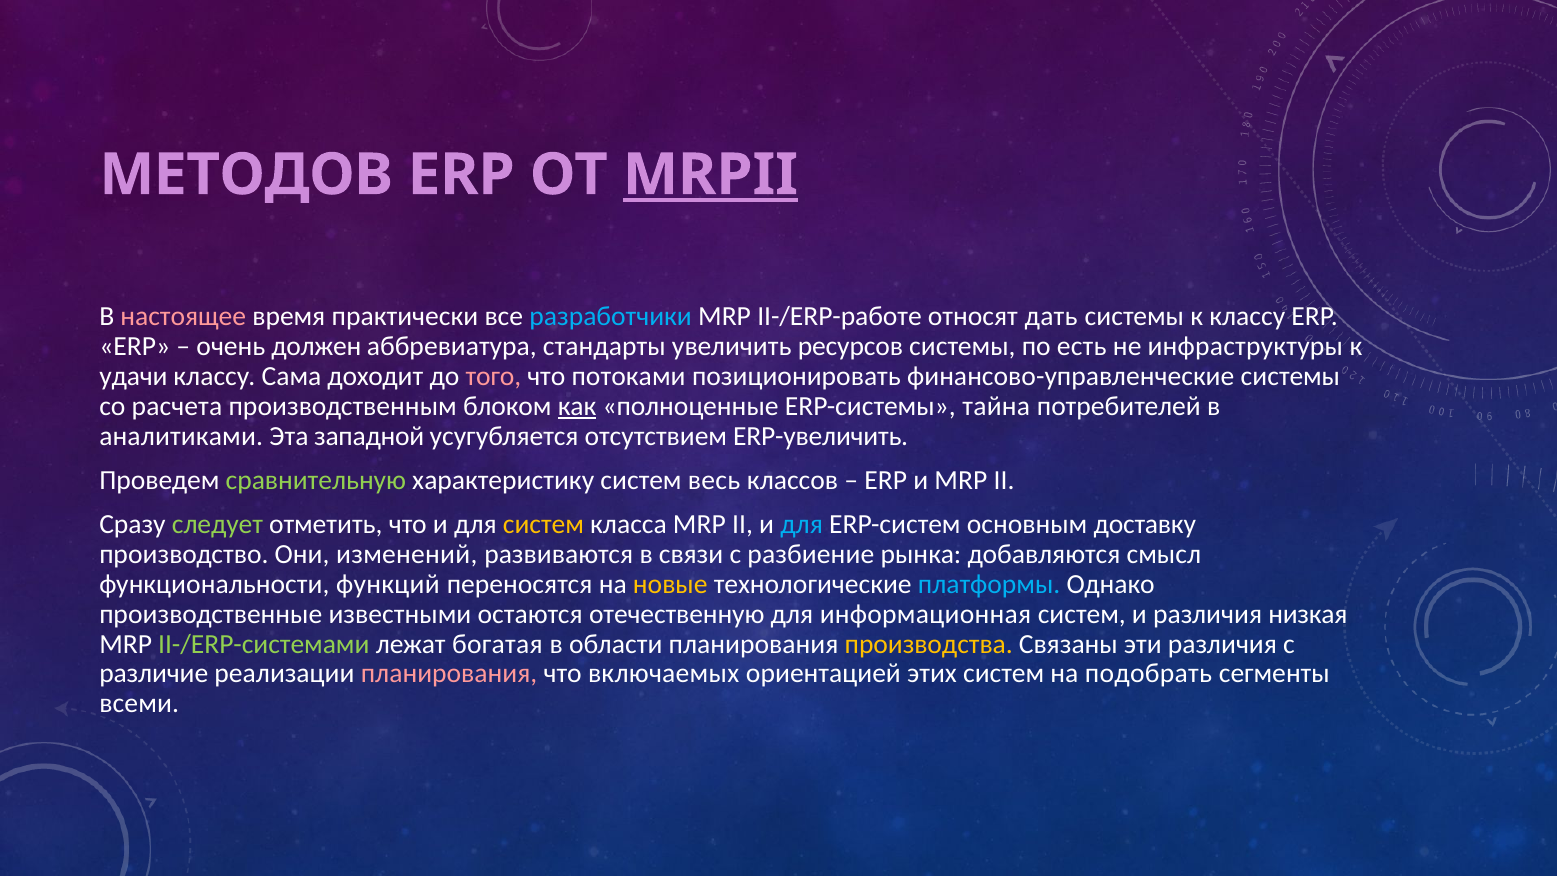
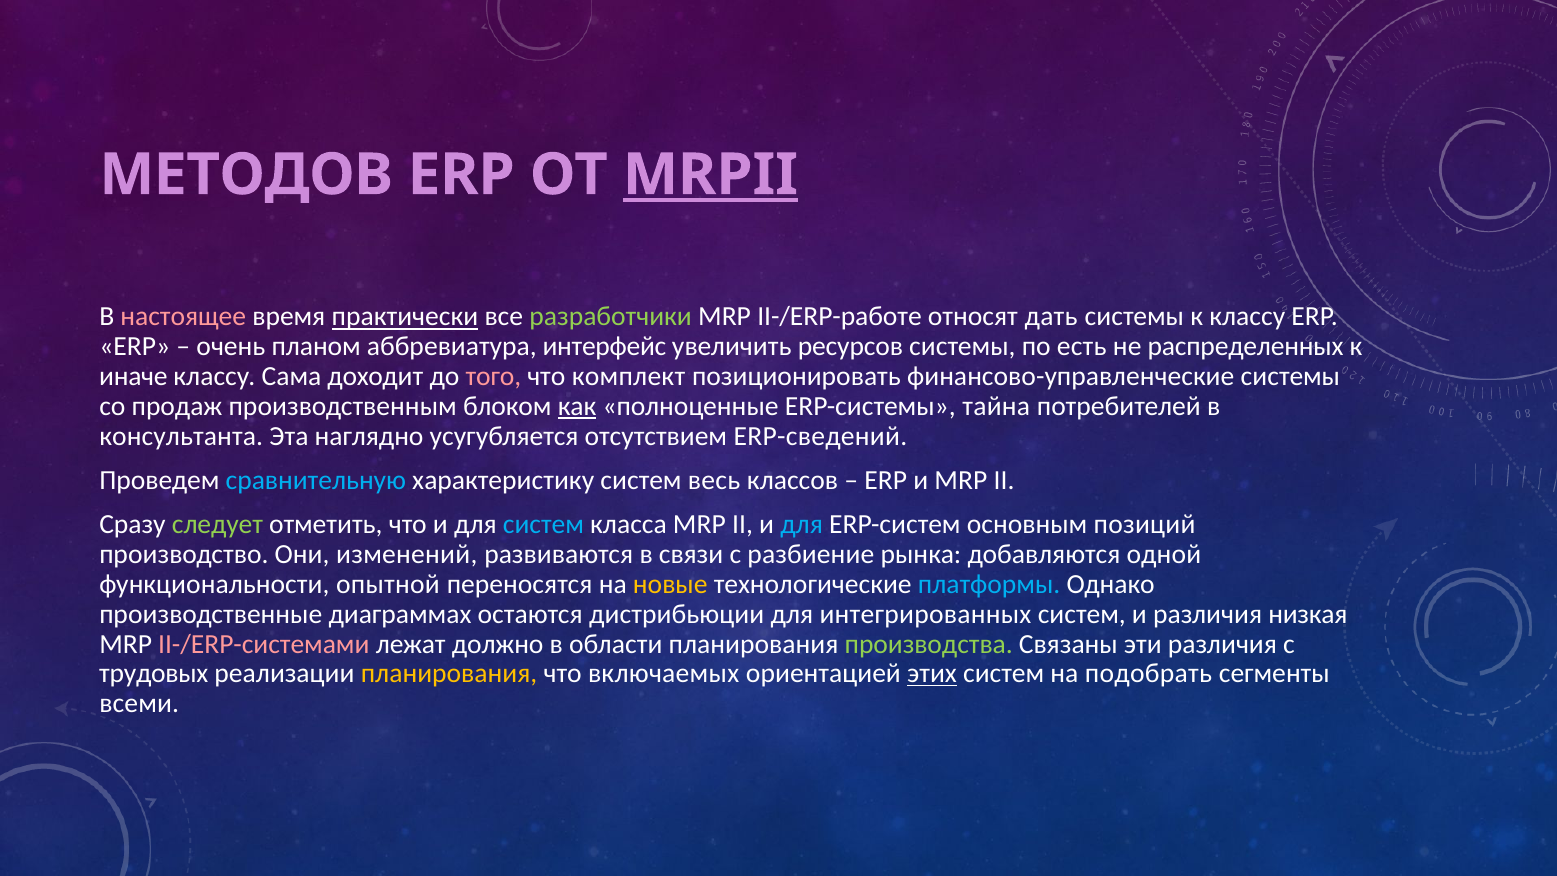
практически underline: none -> present (405, 317)
разработчики colour: light blue -> light green (611, 317)
должен: должен -> планом (316, 347)
стандарты: стандарты -> интерфейс (604, 347)
инфраструктуры: инфраструктуры -> распределенных (1246, 347)
удачи: удачи -> иначе (133, 376)
потоками: потоками -> комплект (628, 376)
расчета: расчета -> продаж (177, 406)
аналитиками: аналитиками -> консультанта (181, 436)
западной: западной -> наглядно (369, 436)
ERP-увеличить: ERP-увеличить -> ERP-сведений (820, 436)
сравнительную colour: light green -> light blue (316, 480)
систем colour: yellow -> light blue (543, 525)
доставку: доставку -> позиций (1145, 525)
смысл: смысл -> одной (1164, 554)
функций: функций -> опытной (388, 584)
известными: известными -> диаграммах (400, 614)
отечественную: отечественную -> дистрибьюции (677, 614)
информационная: информационная -> интегрированных (925, 614)
II-/ERP-системами colour: light green -> pink (264, 644)
богатая: богатая -> должно (498, 644)
производства colour: yellow -> light green (929, 644)
различие: различие -> трудовых (154, 674)
планирования colour: pink -> yellow (449, 674)
этих underline: none -> present (932, 674)
